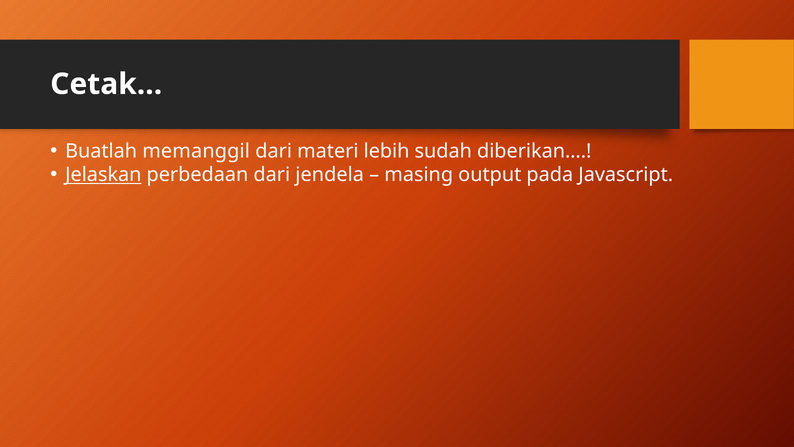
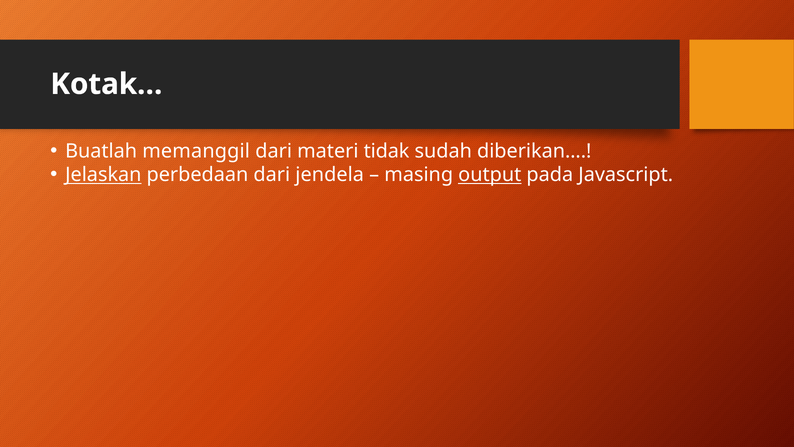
Cetak…: Cetak… -> Kotak… (106, 84)
lebih: lebih -> tidak (387, 151)
output underline: none -> present (490, 175)
